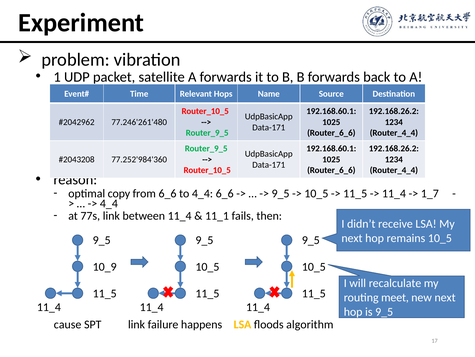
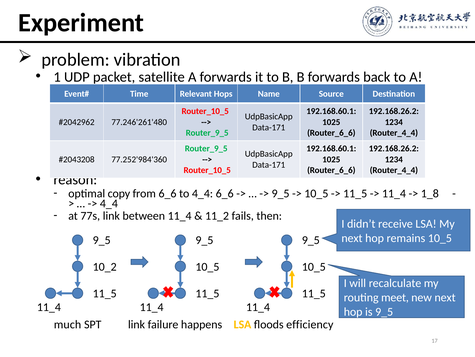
1_7: 1_7 -> 1_8 (430, 193)
11_1: 11_1 -> 11_2 (217, 216)
10_9: 10_9 -> 10_2 (105, 266)
algorithm: algorithm -> efficiency (310, 324)
cause: cause -> much (68, 324)
